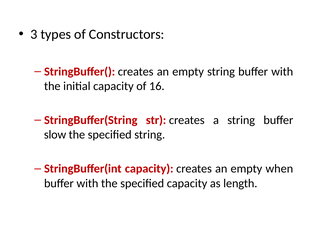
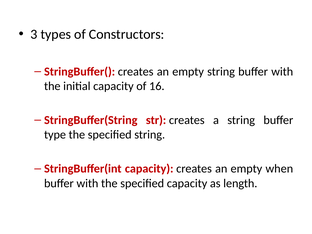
slow: slow -> type (55, 135)
